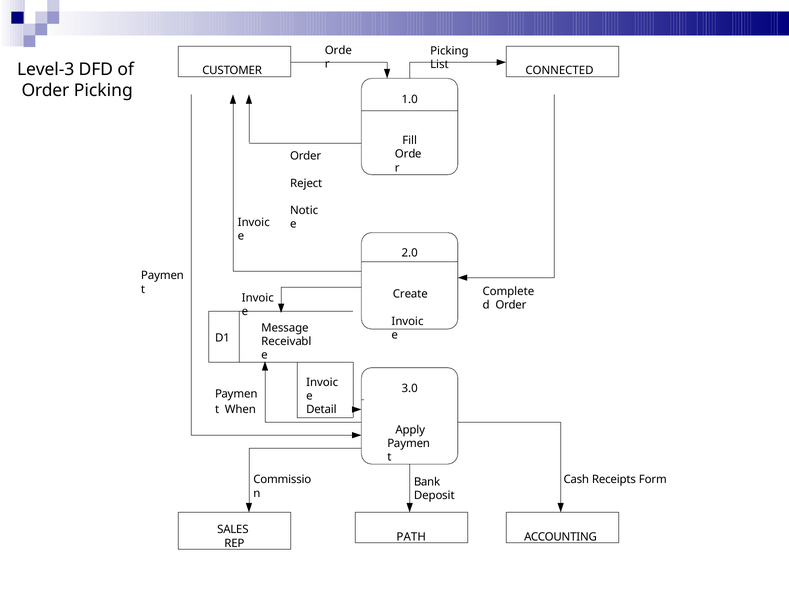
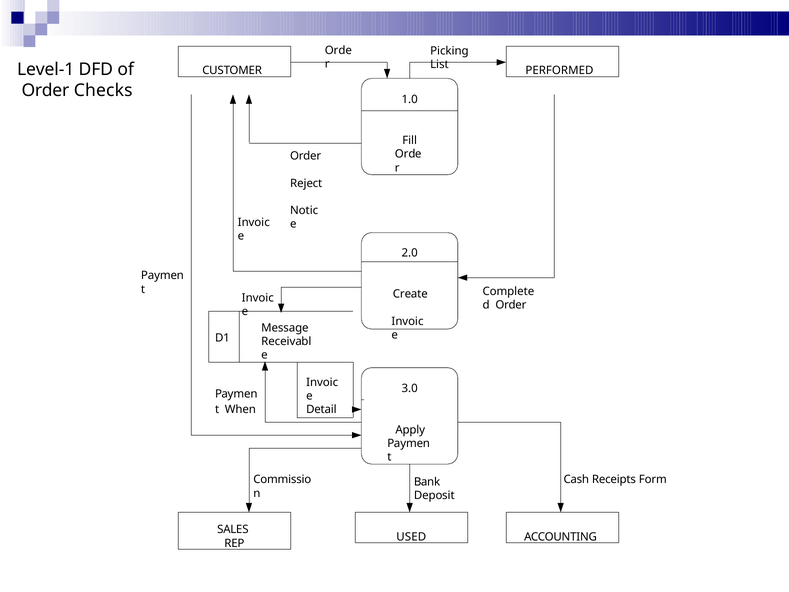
Level-3: Level-3 -> Level-1 (46, 69)
CONNECTED: CONNECTED -> PERFORMED (559, 71)
Order Picking: Picking -> Checks (103, 90)
PATH: PATH -> USED (411, 537)
